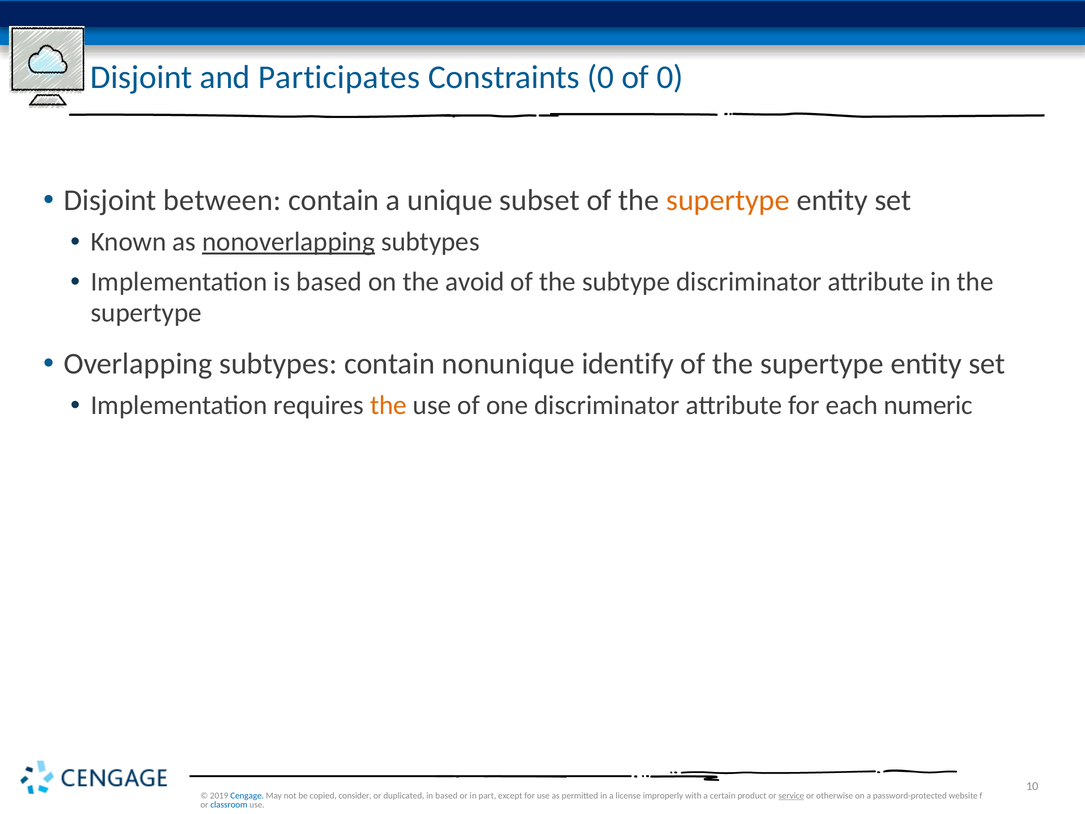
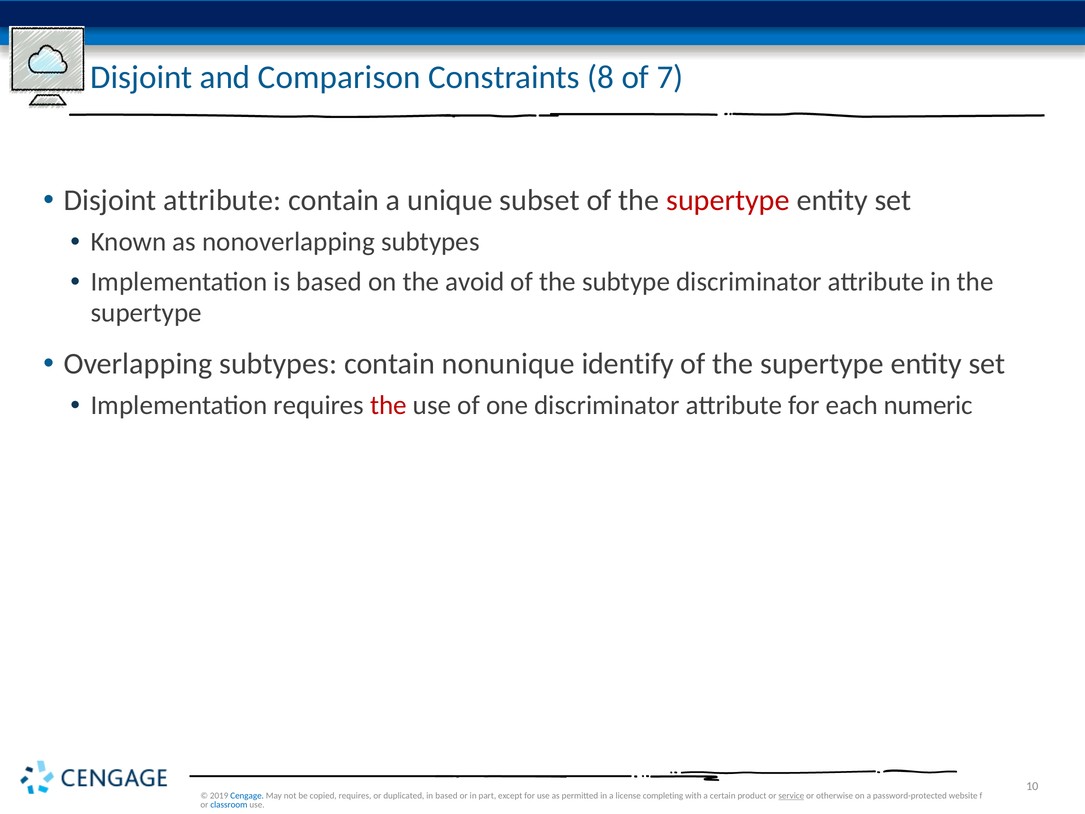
Participates: Participates -> Comparison (339, 78)
Constraints 0: 0 -> 8 (601, 78)
of 0: 0 -> 7 (670, 78)
Disjoint between: between -> attribute (222, 200)
supertype colour: orange -> red (728, 200)
nonoverlapping underline: present -> none (289, 242)
the colour: orange -> red (388, 405)
copied consider: consider -> requires (355, 796)
improperly: improperly -> completing (663, 796)
